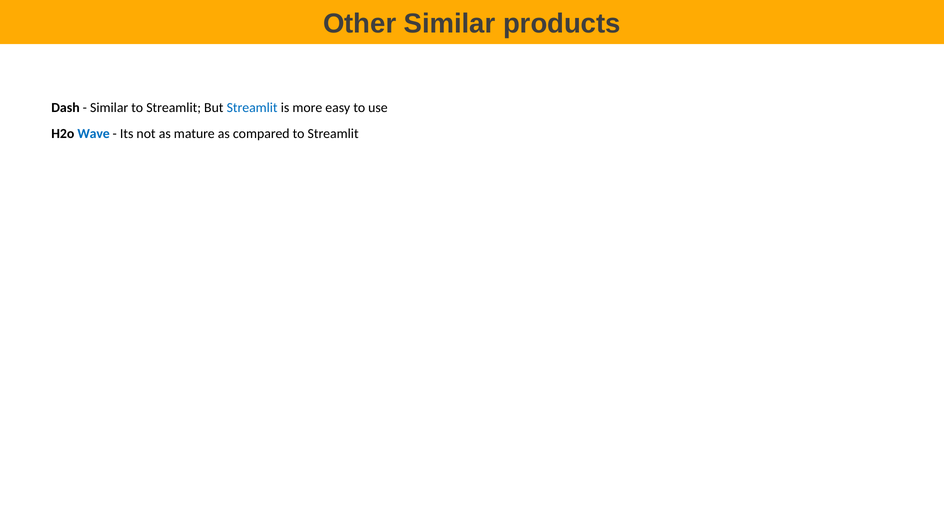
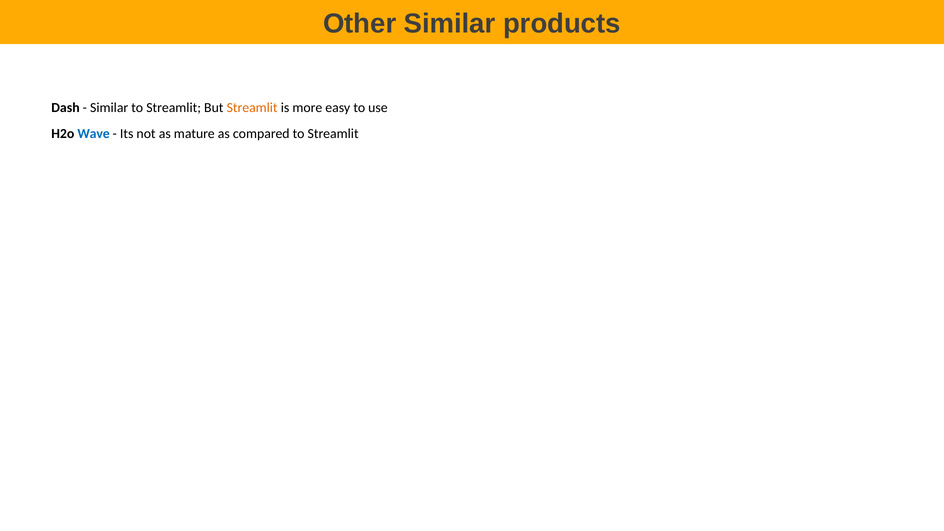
Streamlit colour: blue -> orange (252, 108)
